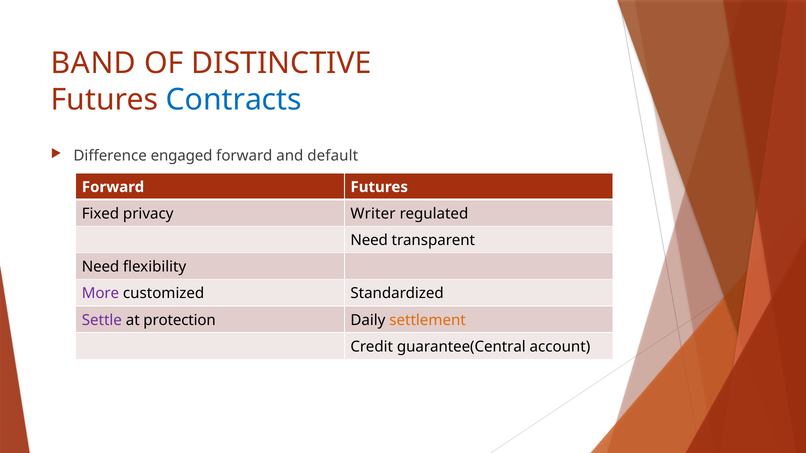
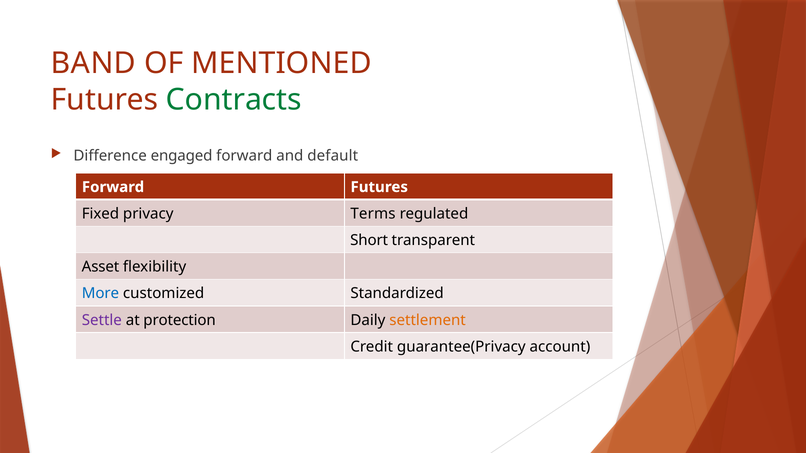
DISTINCTIVE: DISTINCTIVE -> MENTIONED (282, 64)
Contracts colour: blue -> green (234, 100)
Writer: Writer -> Terms (373, 214)
Need: Need -> Short (369, 240)
Need: Need -> Asset (100, 267)
More colour: purple -> blue (100, 294)
guarantee(Central: guarantee(Central -> guarantee(Privacy (461, 347)
